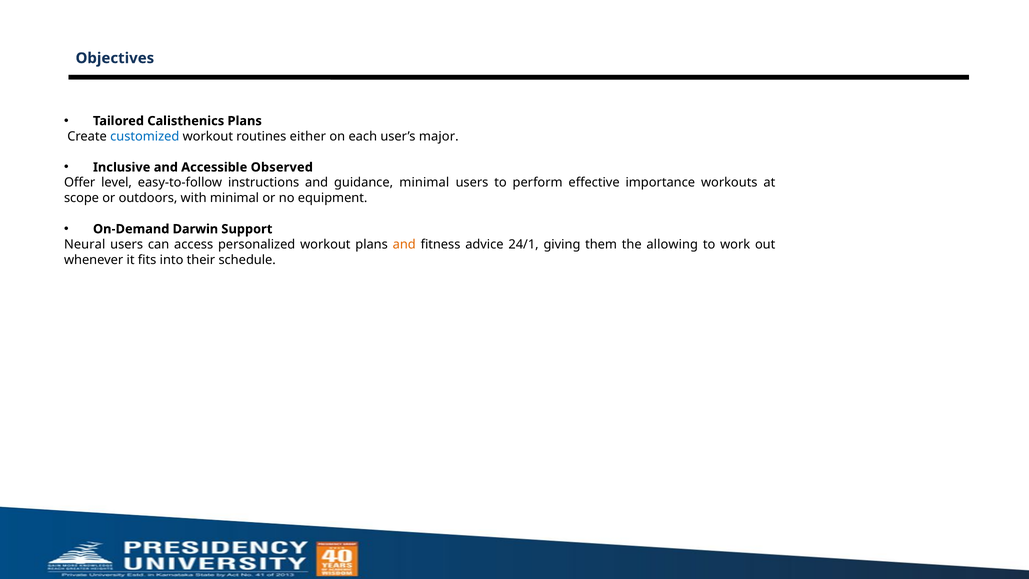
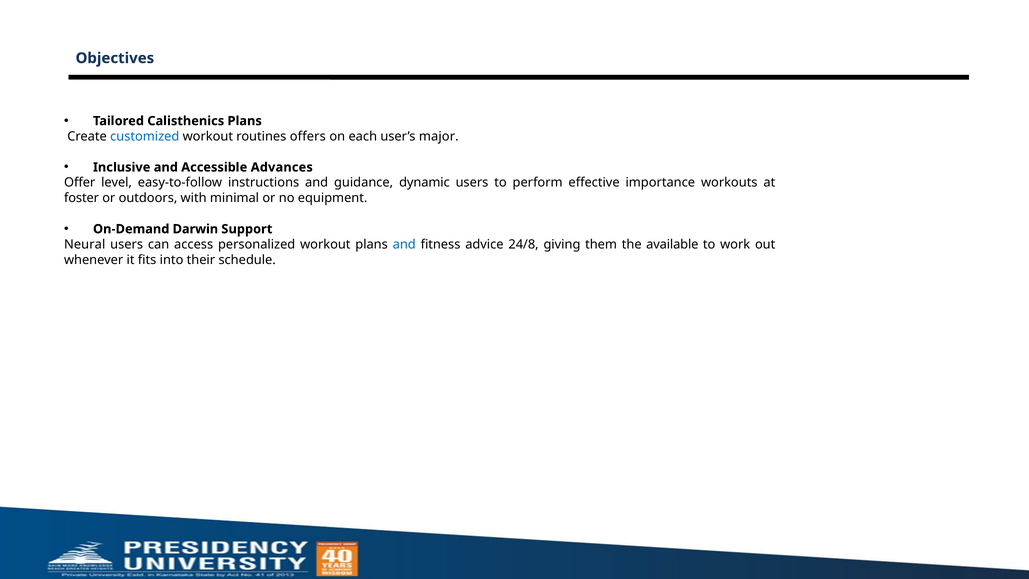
either: either -> offers (308, 136)
Observed: Observed -> Advances (282, 167)
guidance minimal: minimal -> dynamic (424, 183)
scope: scope -> foster (82, 198)
and colour: orange -> blue (404, 244)
24/1: 24/1 -> 24/8 (524, 244)
allowing: allowing -> available (672, 244)
